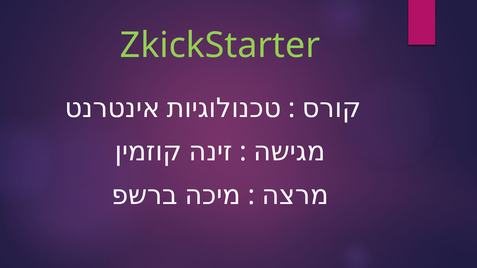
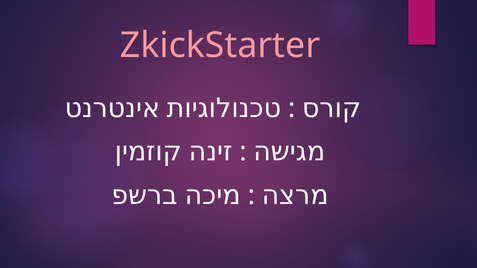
ZkickStarter colour: light green -> pink (220, 45)
